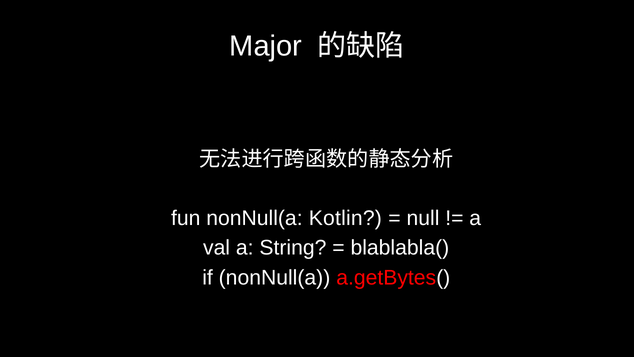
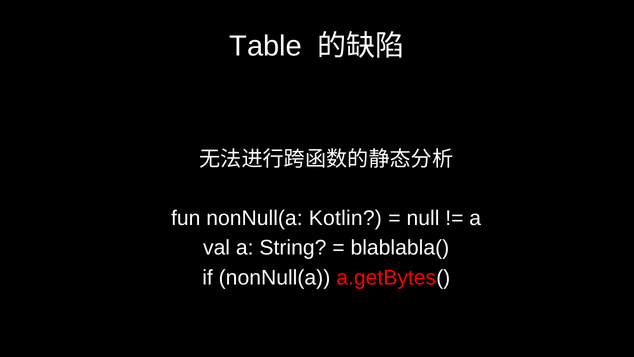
Major: Major -> Table (266, 46)
